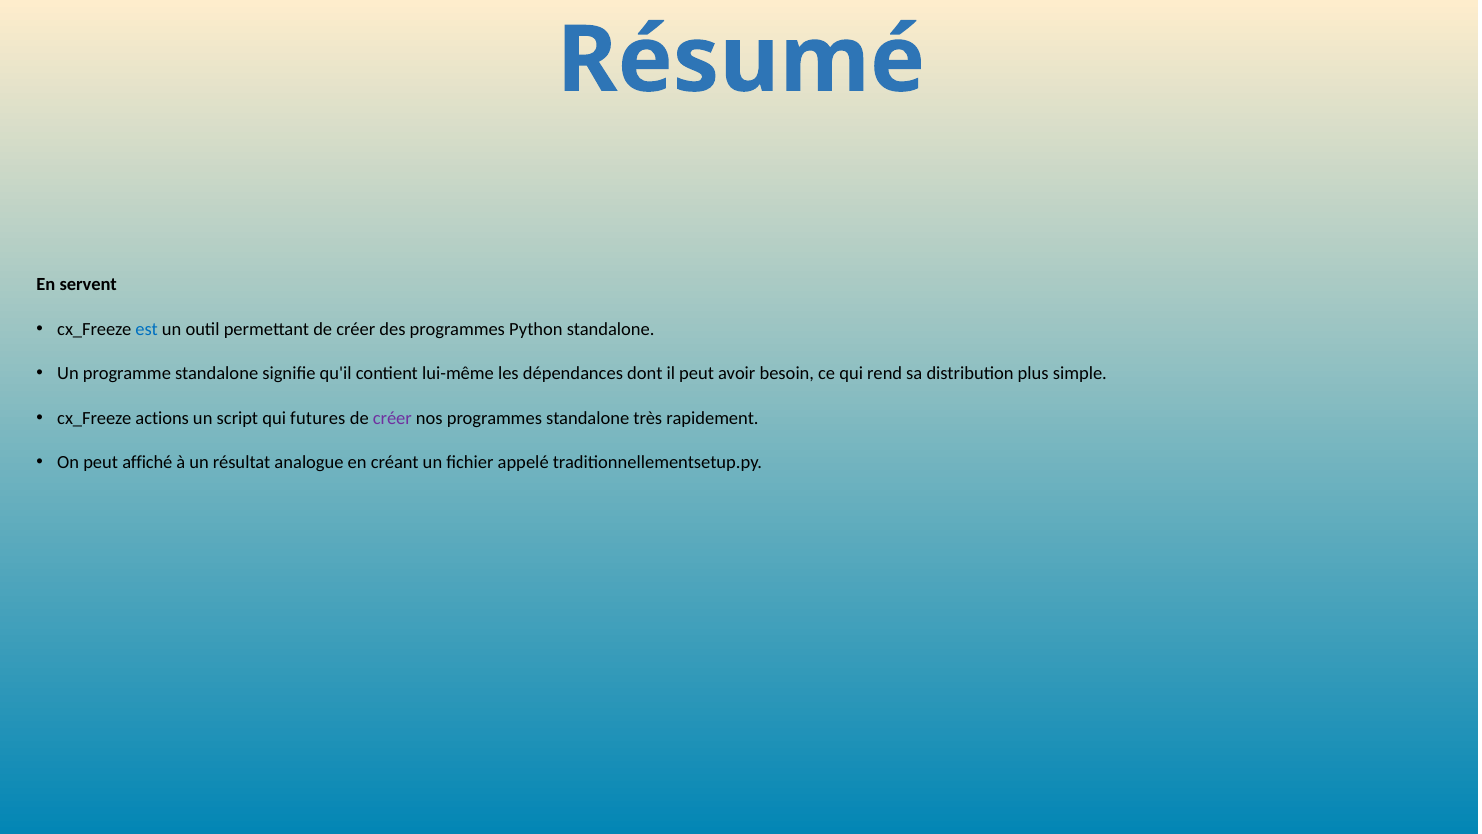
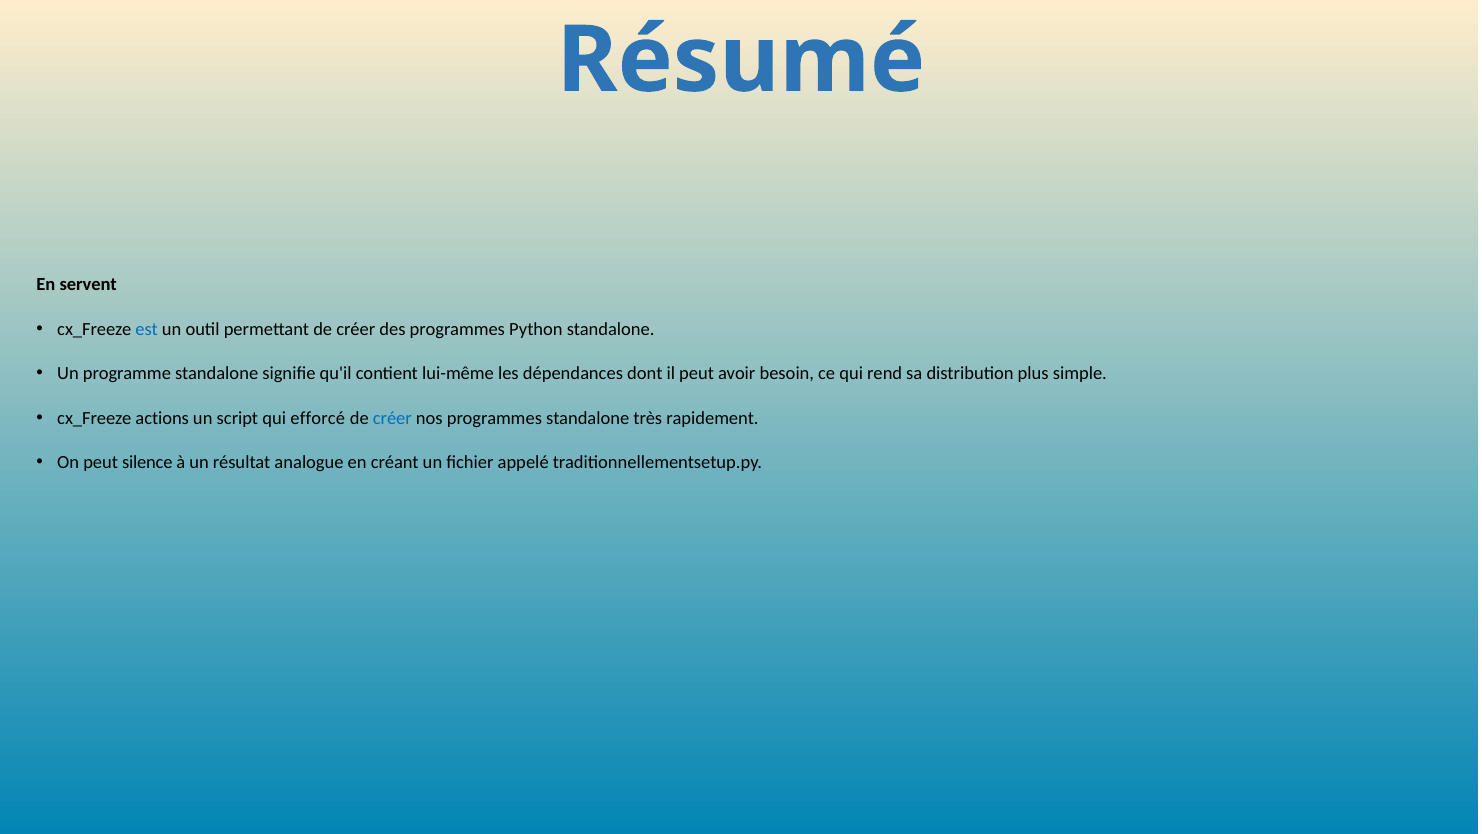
futures: futures -> efforcé (318, 418)
créer colour: purple -> blue (392, 418)
affiché: affiché -> silence (147, 462)
